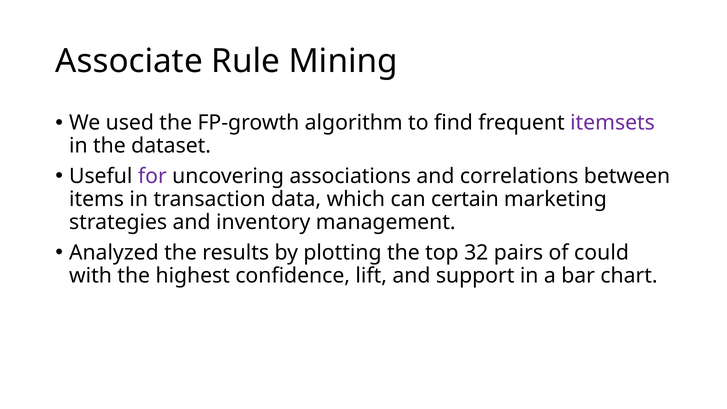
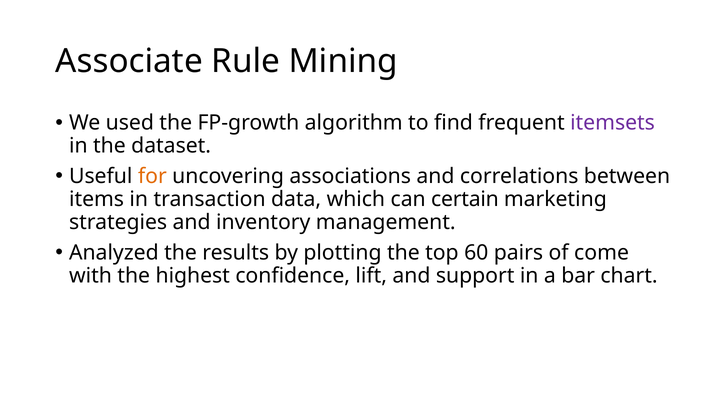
for colour: purple -> orange (152, 176)
32: 32 -> 60 (476, 253)
could: could -> come (602, 253)
